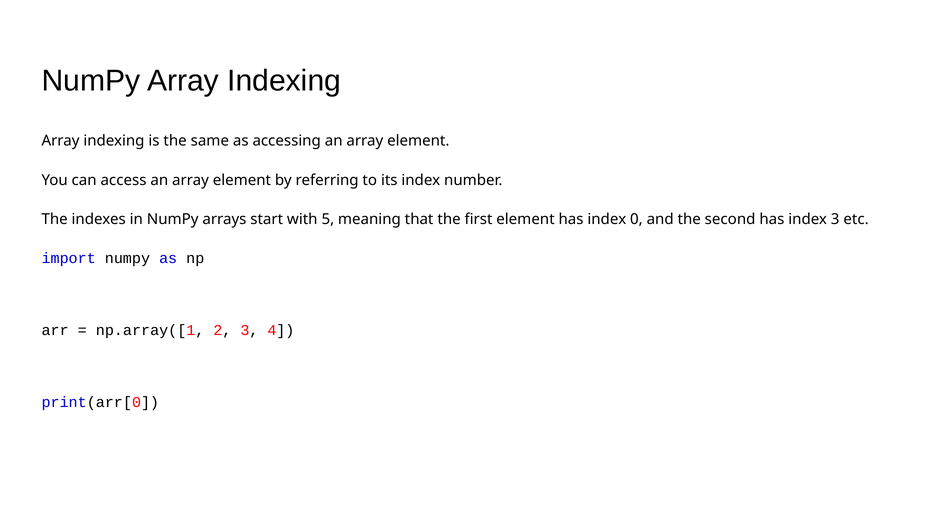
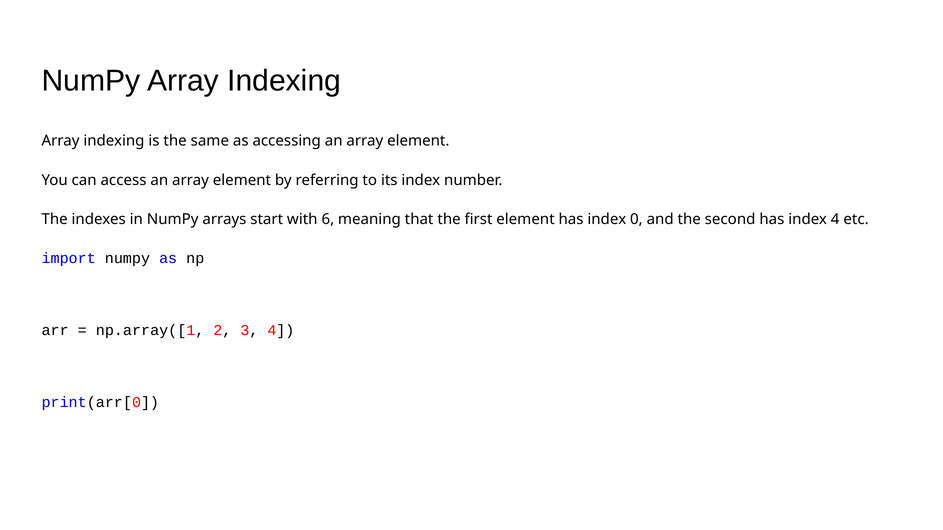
5: 5 -> 6 (328, 219)
index 3: 3 -> 4 (835, 219)
